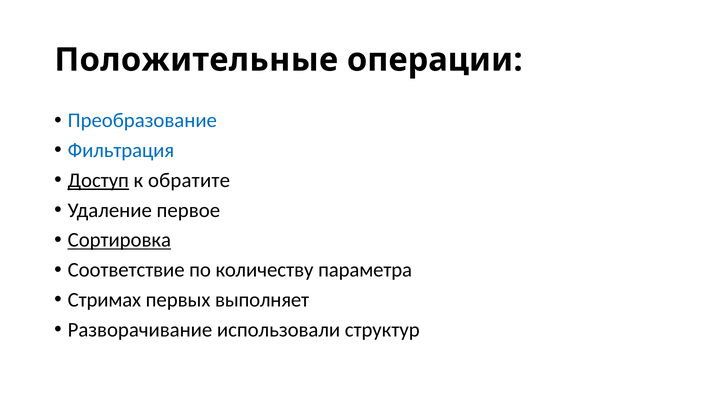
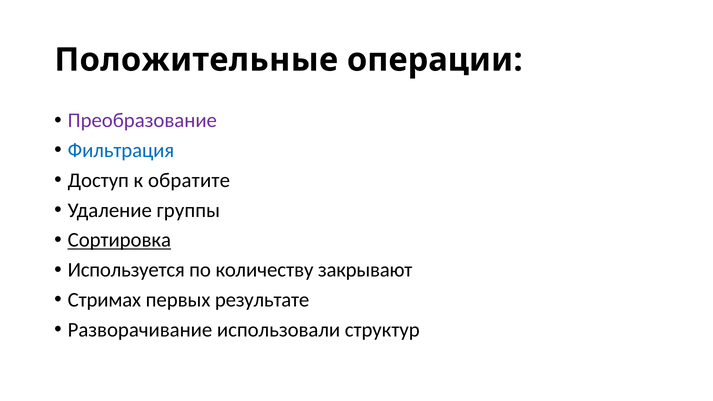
Преобразование colour: blue -> purple (142, 121)
Доступ underline: present -> none (98, 180)
первое: первое -> группы (188, 210)
Соответствие: Соответствие -> Используется (126, 270)
параметра: параметра -> закрывают (365, 270)
выполняет: выполняет -> результате (262, 300)
